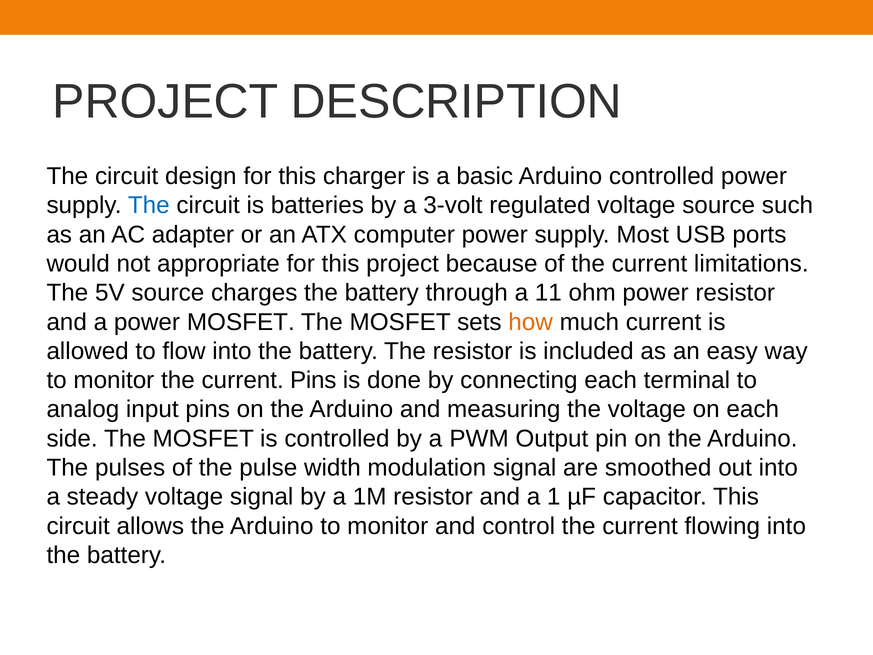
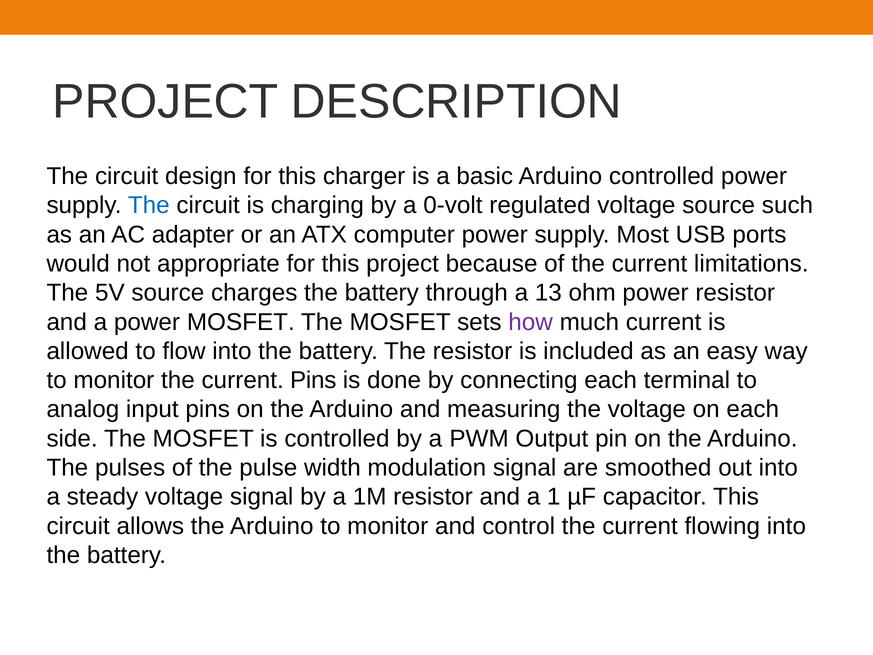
batteries: batteries -> charging (317, 205)
3-volt: 3-volt -> 0-volt (453, 205)
11: 11 -> 13 (548, 293)
how colour: orange -> purple (531, 322)
